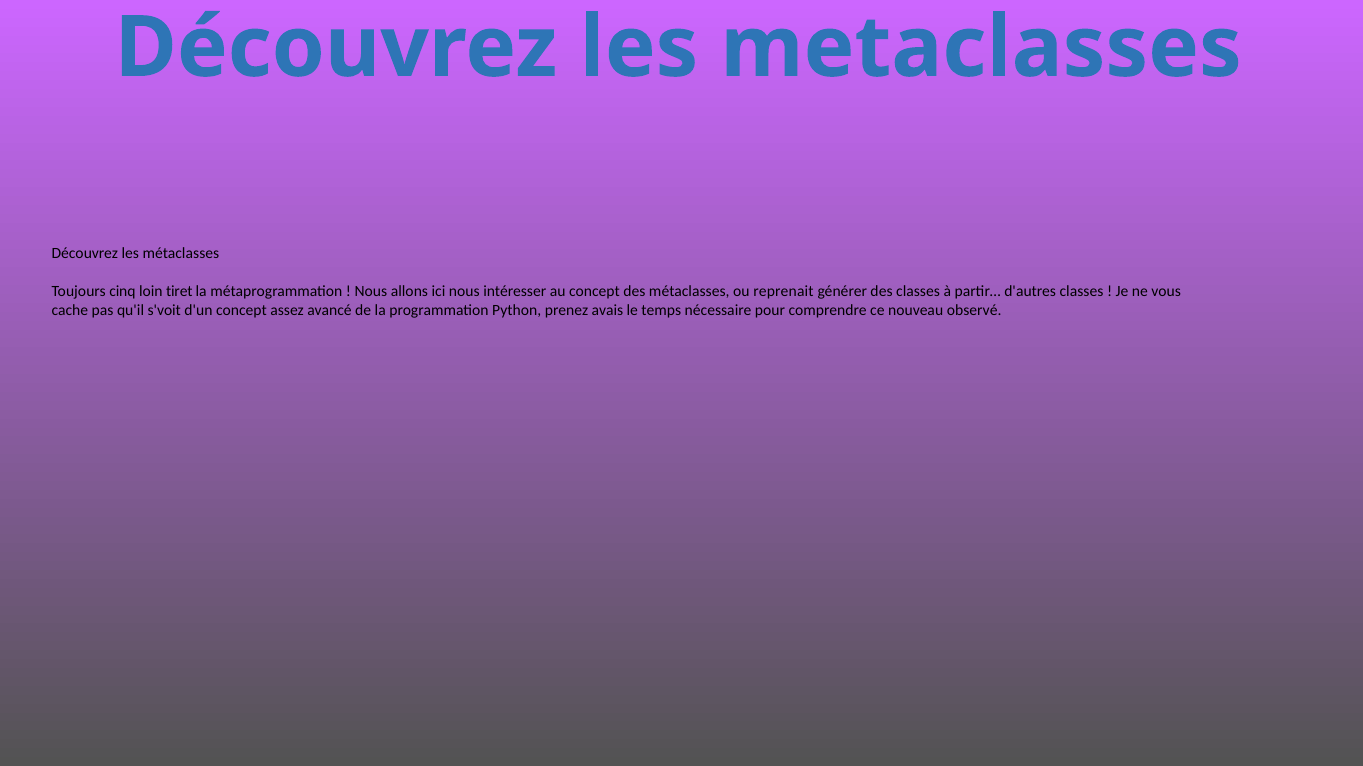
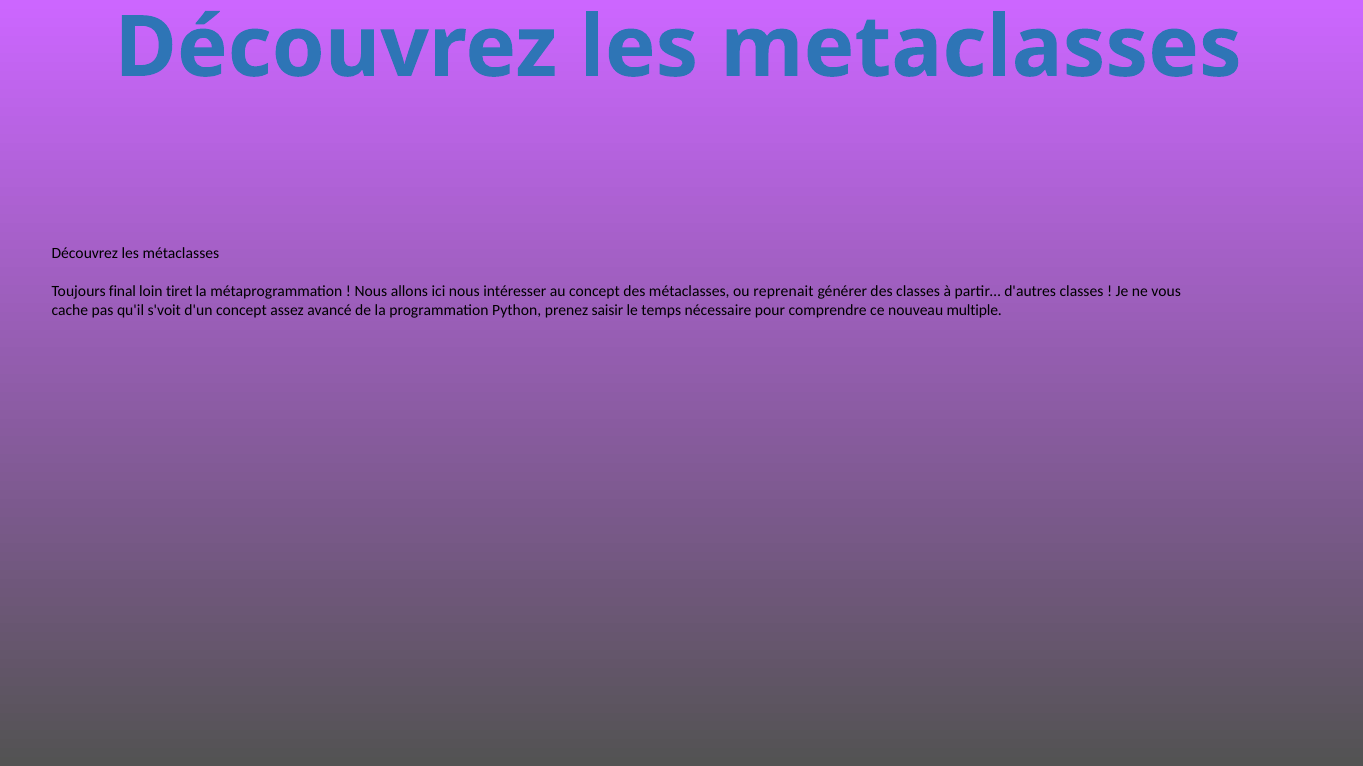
cinq: cinq -> final (122, 291)
avais: avais -> saisir (607, 310)
observé: observé -> multiple (974, 310)
